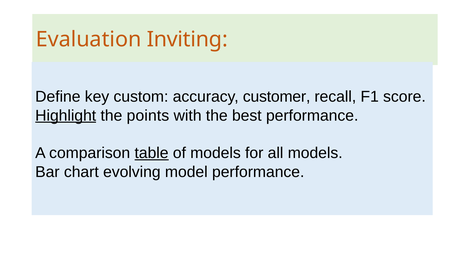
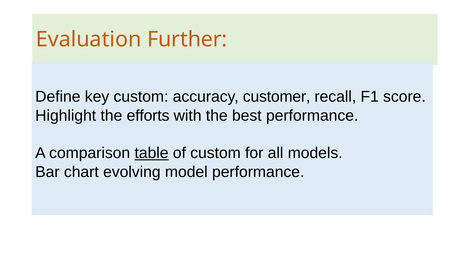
Inviting: Inviting -> Further (187, 39)
Highlight underline: present -> none (66, 116)
points: points -> efforts (148, 116)
of models: models -> custom (216, 153)
